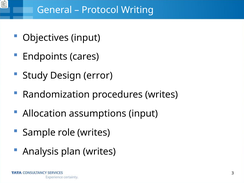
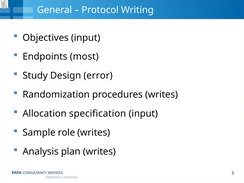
cares: cares -> most (84, 57)
assumptions: assumptions -> specification (98, 114)
